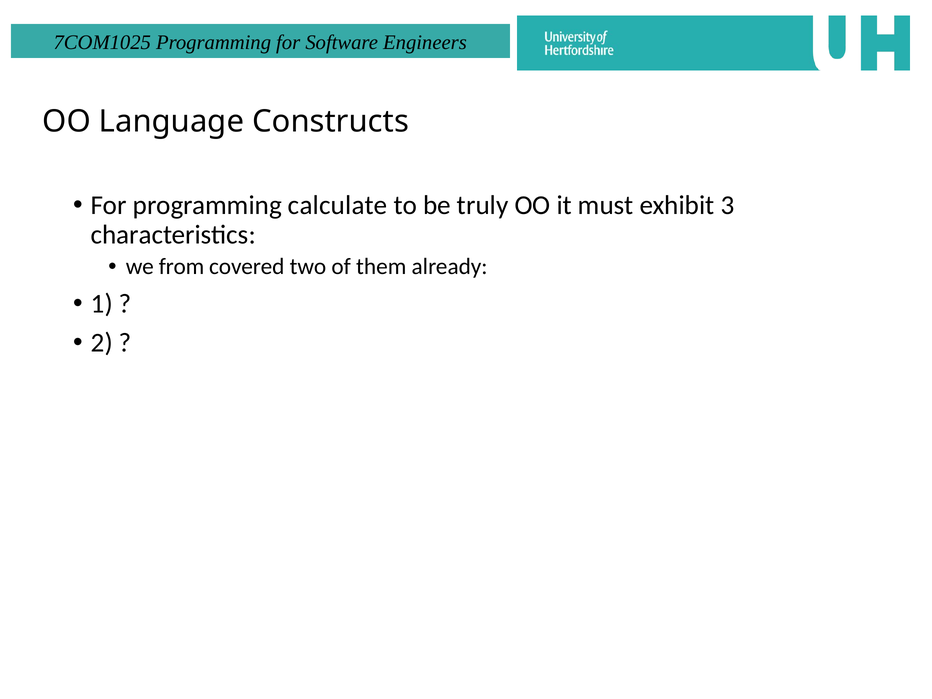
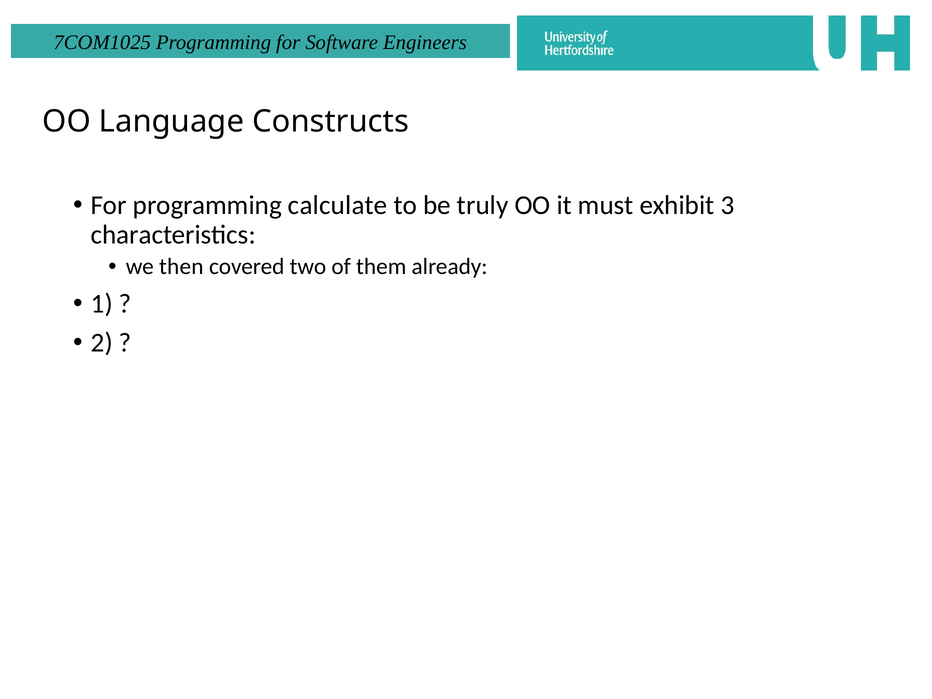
from: from -> then (181, 267)
